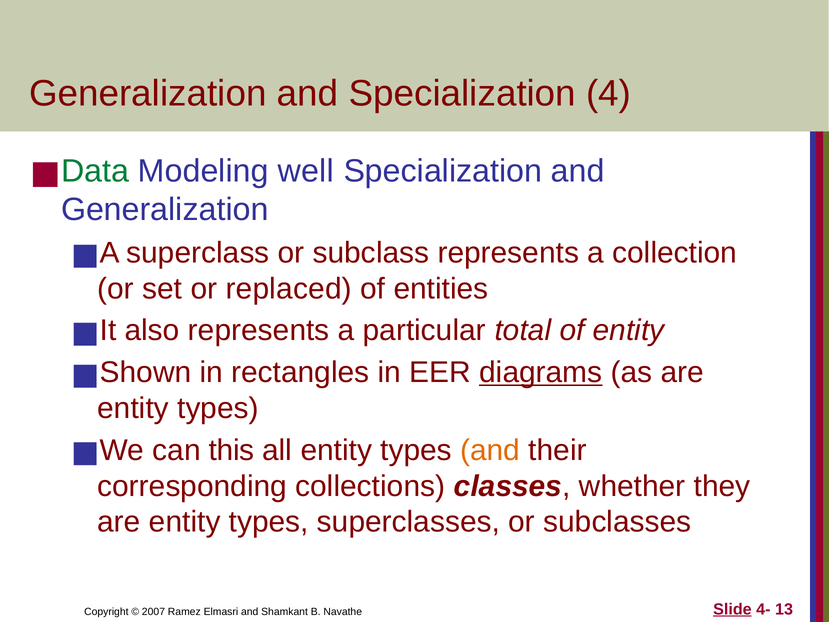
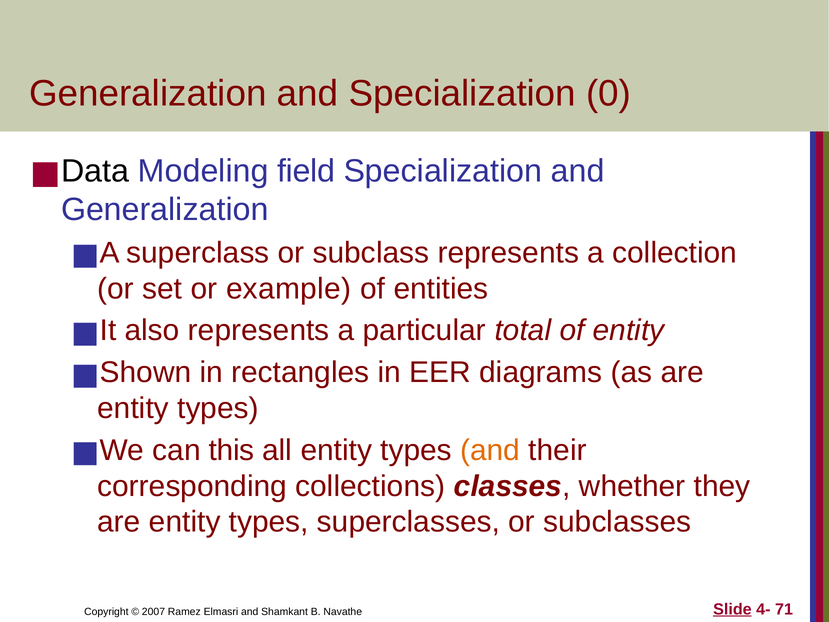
4: 4 -> 0 (609, 94)
Data colour: green -> black (95, 171)
well: well -> field (306, 171)
replaced: replaced -> example (289, 289)
diagrams underline: present -> none (541, 372)
13: 13 -> 71 (784, 609)
